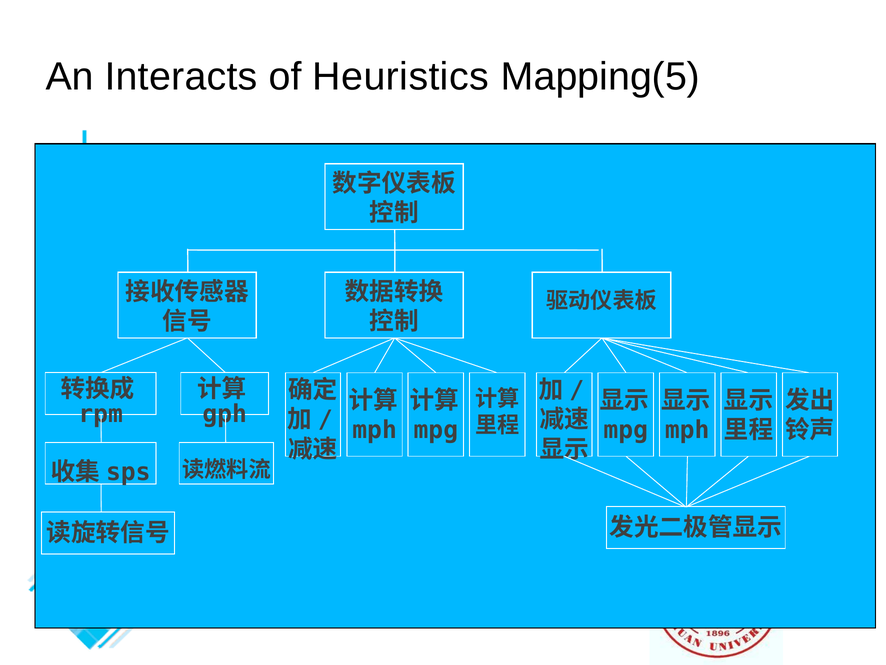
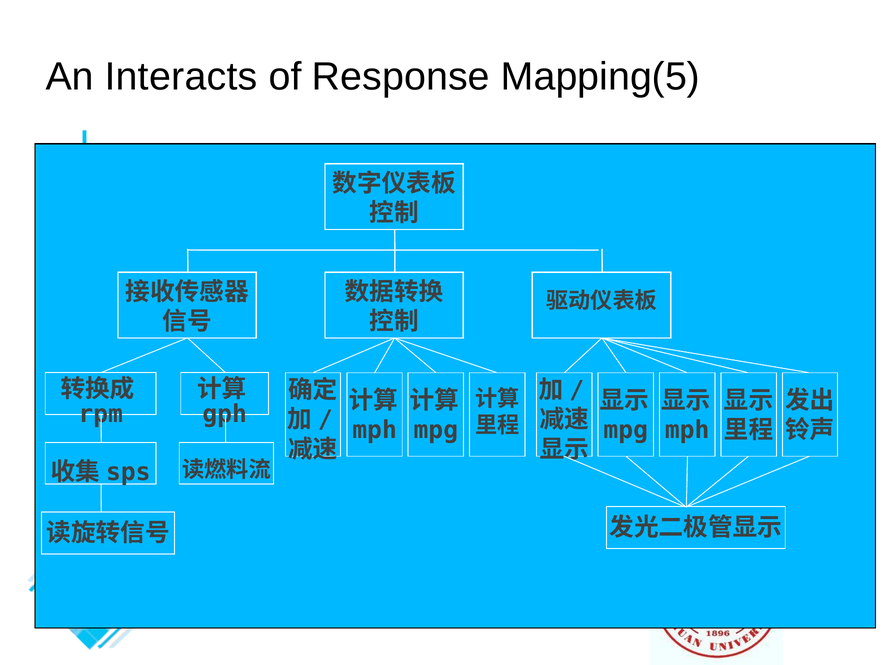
Heuristics: Heuristics -> Response (401, 76)
